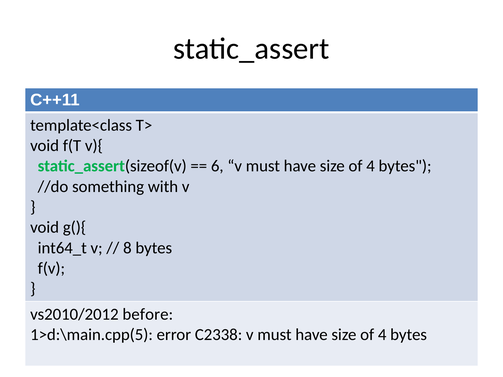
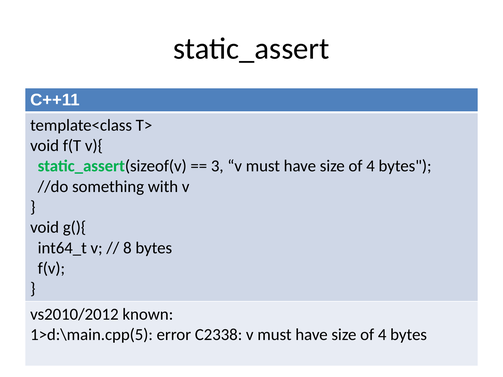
6: 6 -> 3 (217, 166)
before: before -> known (148, 314)
